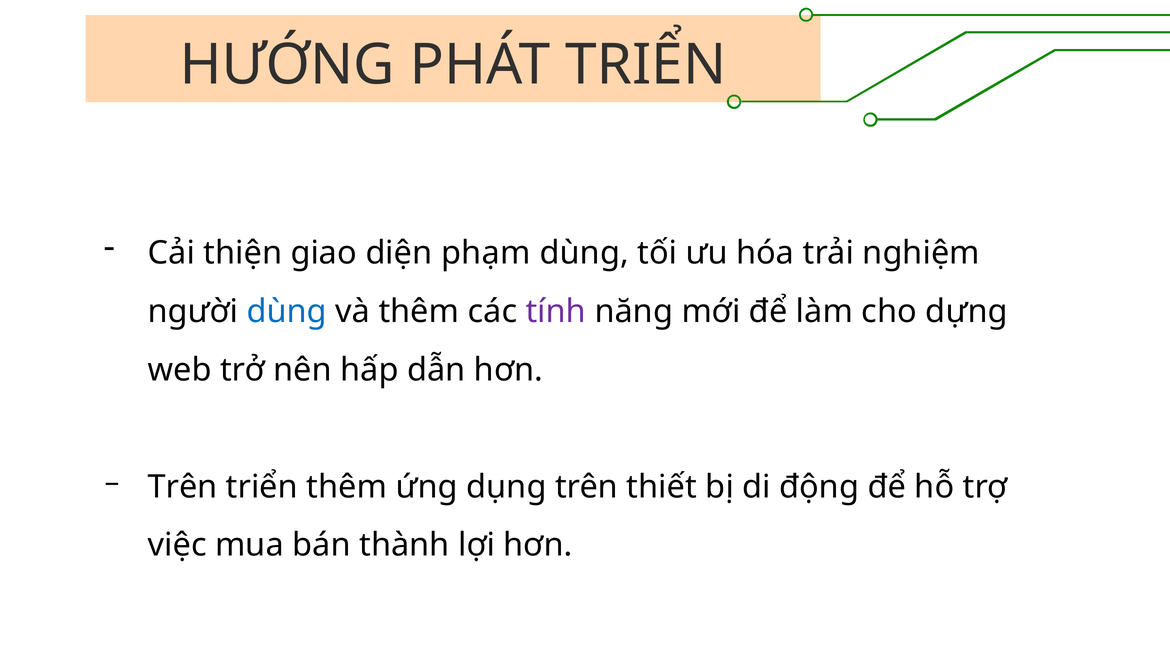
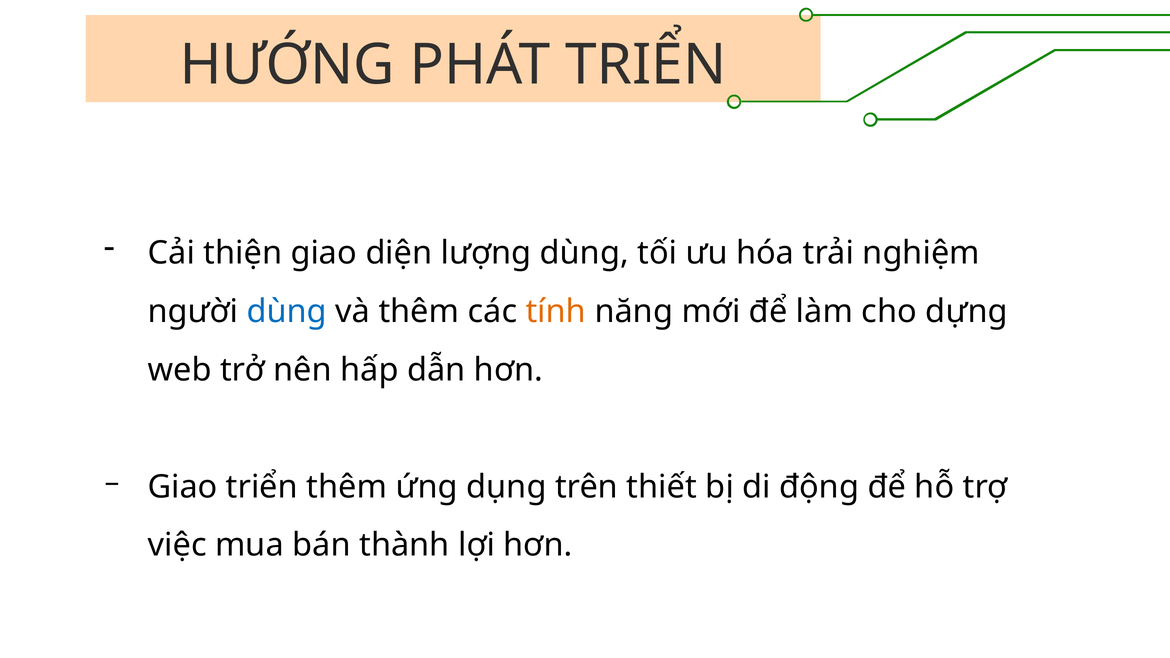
phạm: phạm -> lượng (486, 253)
tính colour: purple -> orange (556, 311)
Trên: Trên -> Giao (183, 487)
